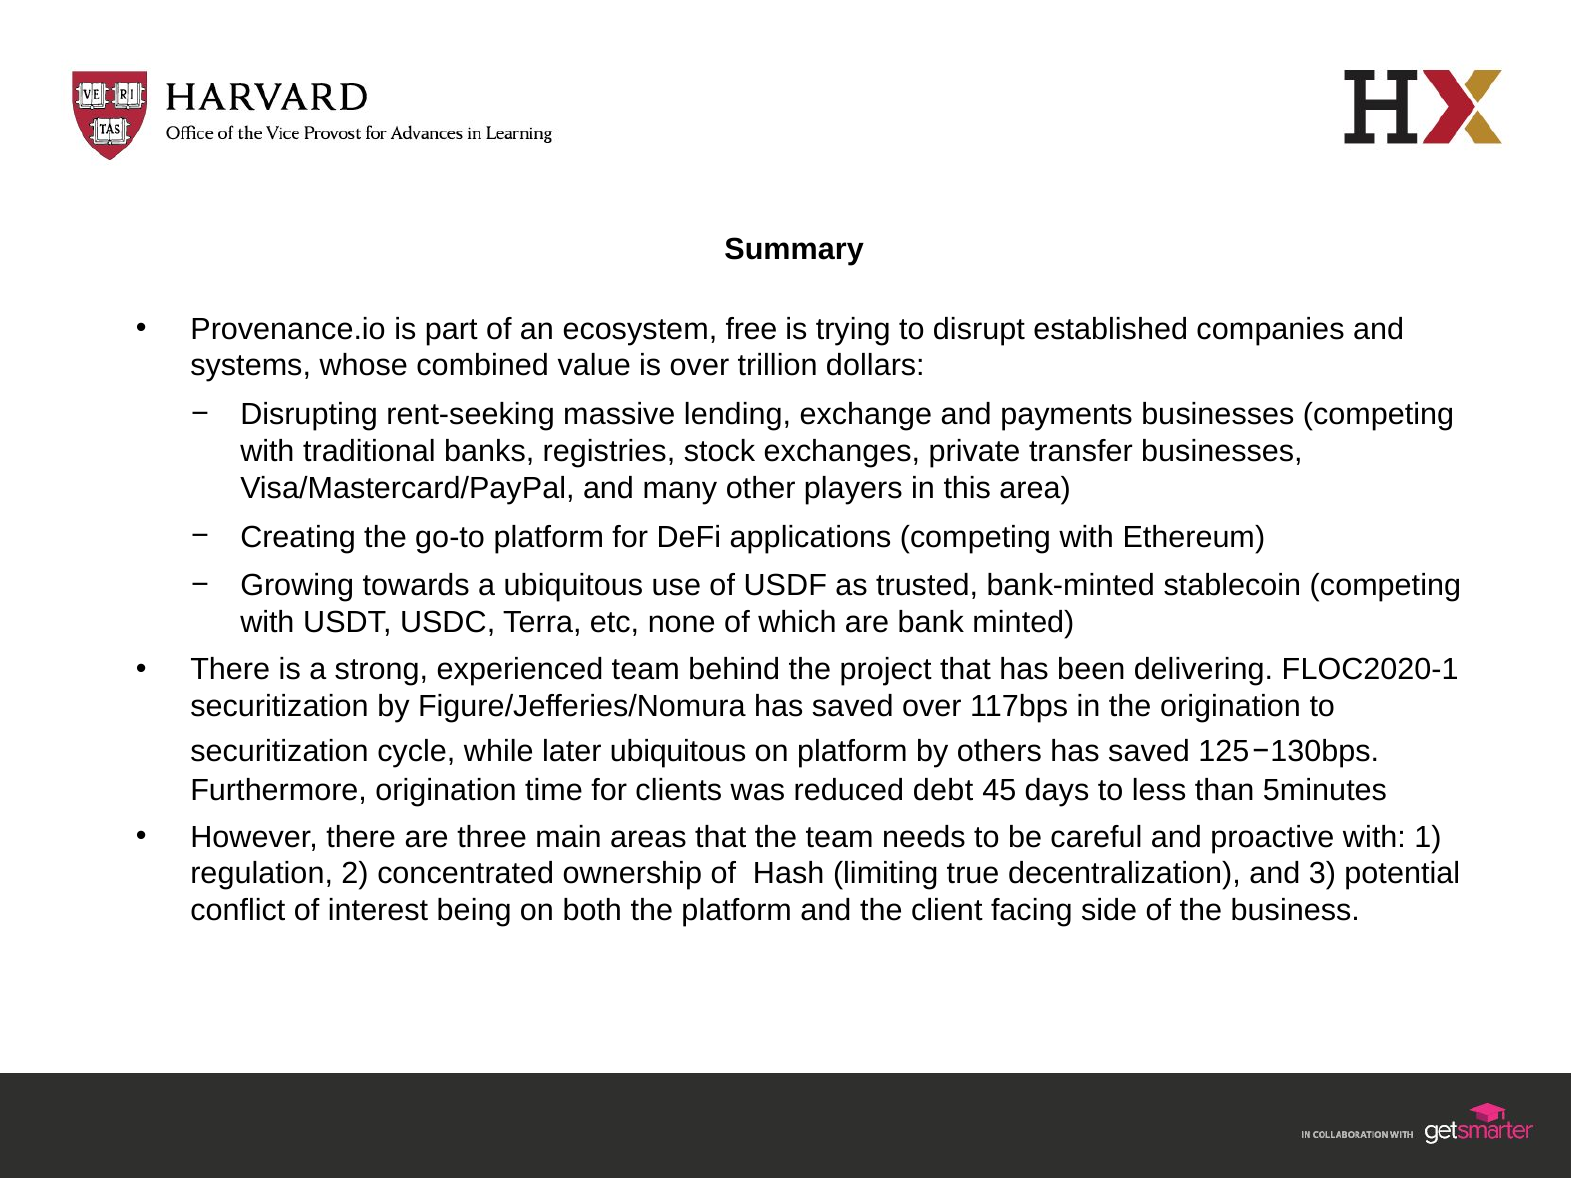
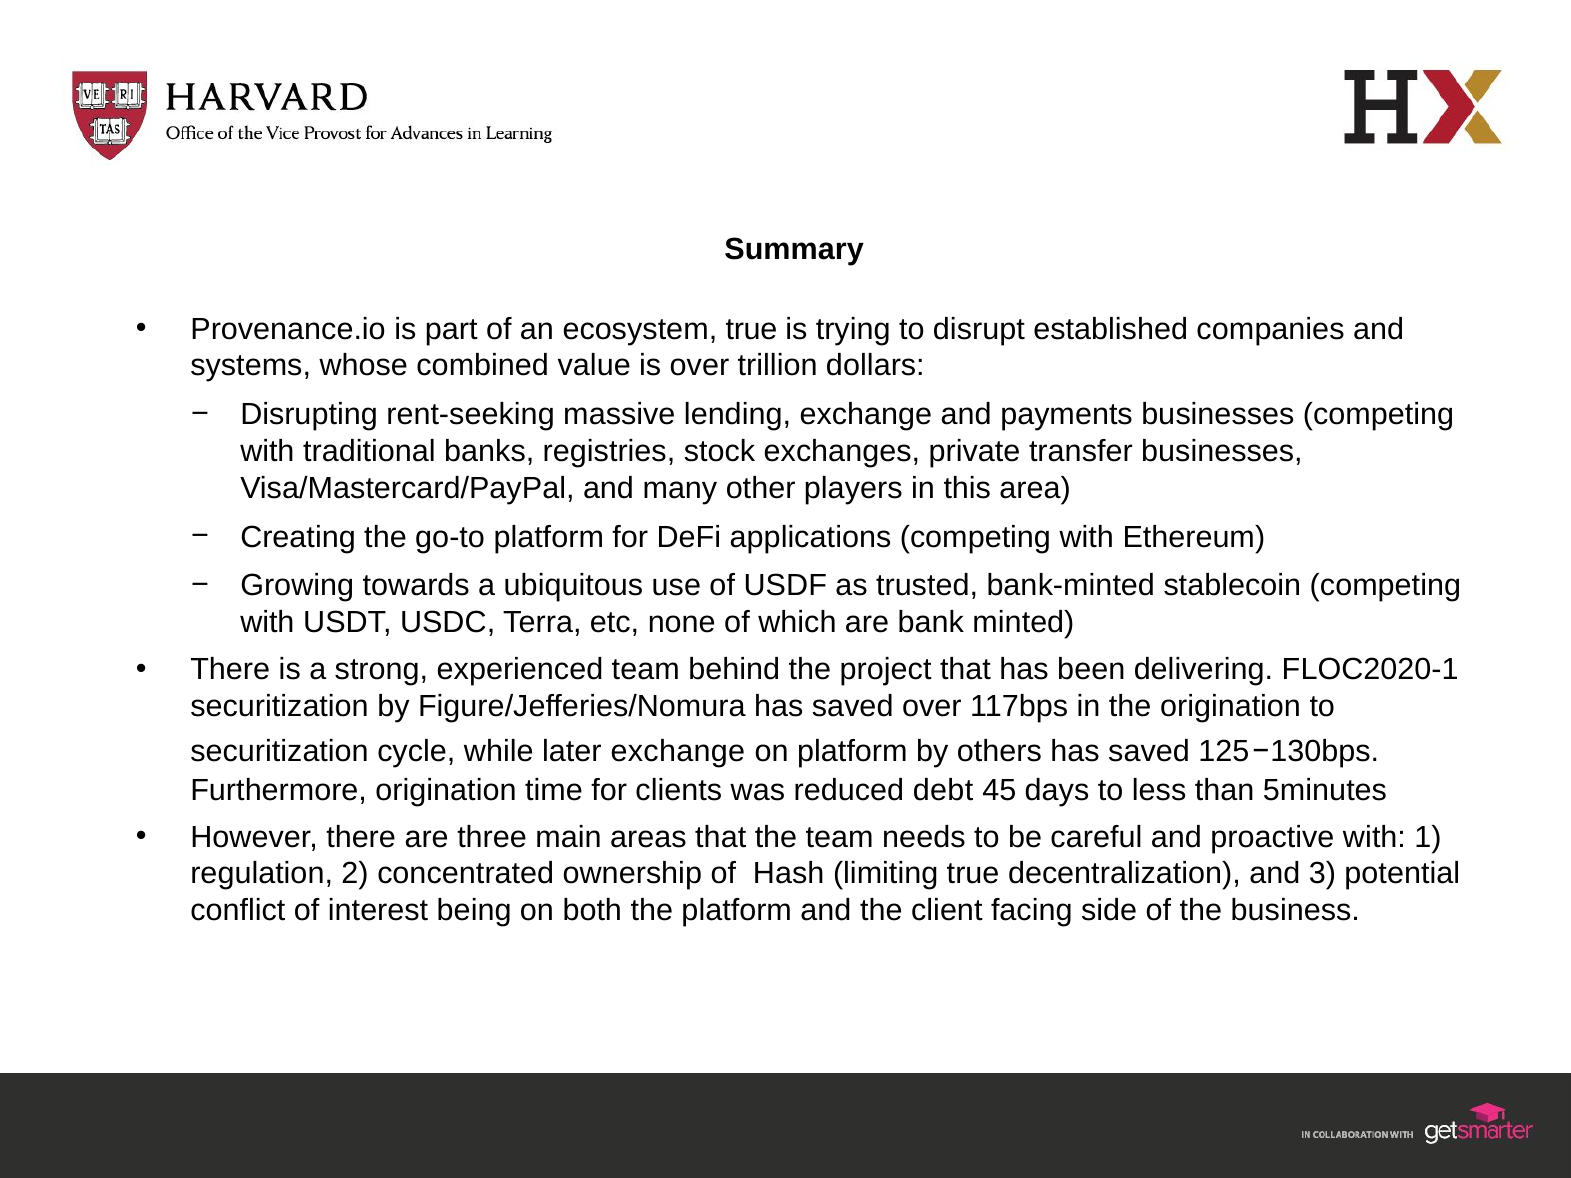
ecosystem free: free -> true (751, 329)
later ubiquitous: ubiquitous -> exchange (678, 752)
